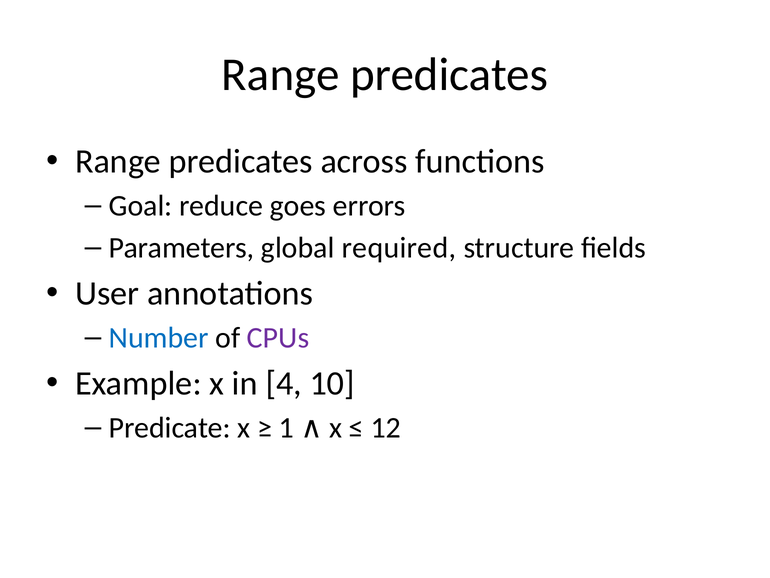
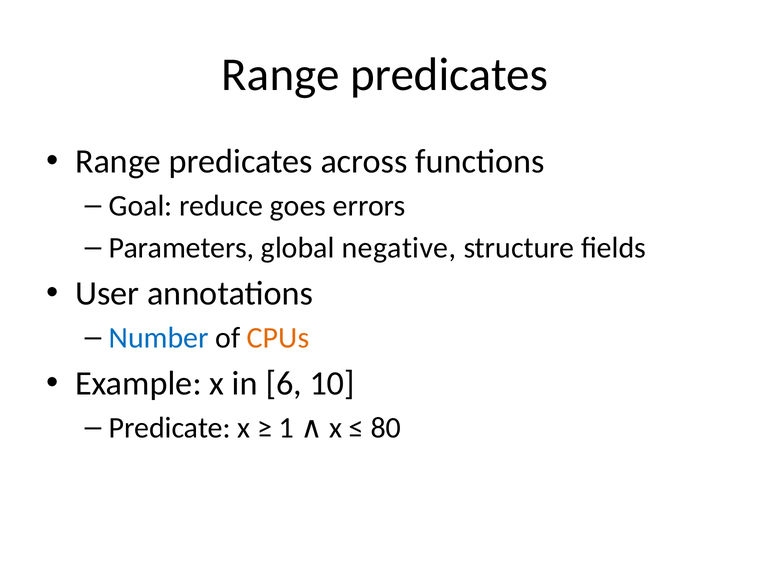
required: required -> negative (399, 248)
CPUs colour: purple -> orange (278, 338)
4: 4 -> 6 (284, 383)
12: 12 -> 80 (386, 427)
